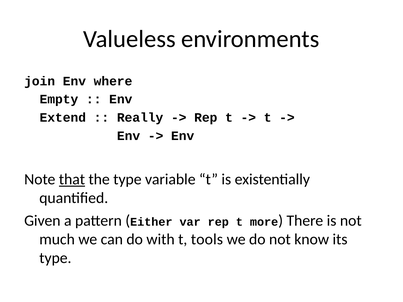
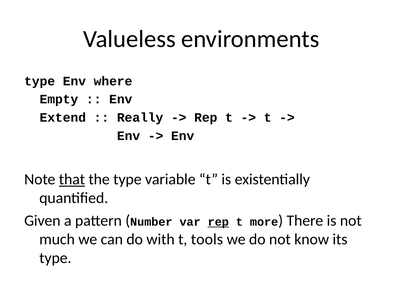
join: join -> type (40, 81)
Either: Either -> Number (151, 222)
rep underline: none -> present (218, 222)
